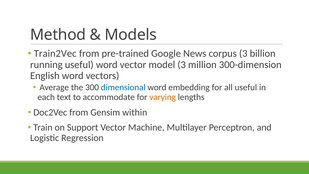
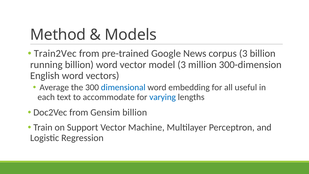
running useful: useful -> billion (79, 65)
varying colour: orange -> blue (163, 97)
Gensim within: within -> billion (135, 112)
